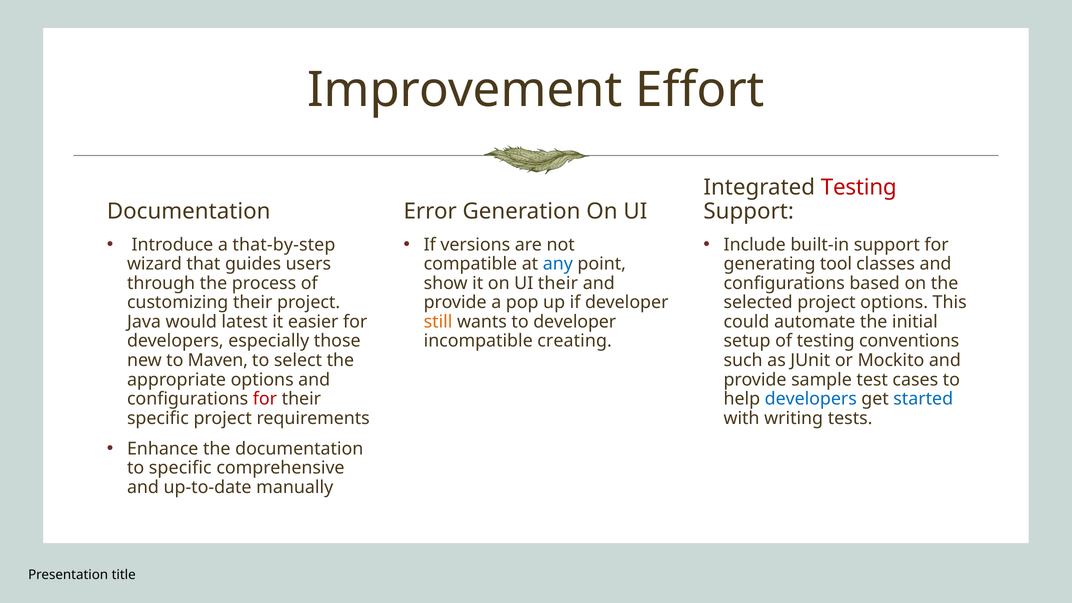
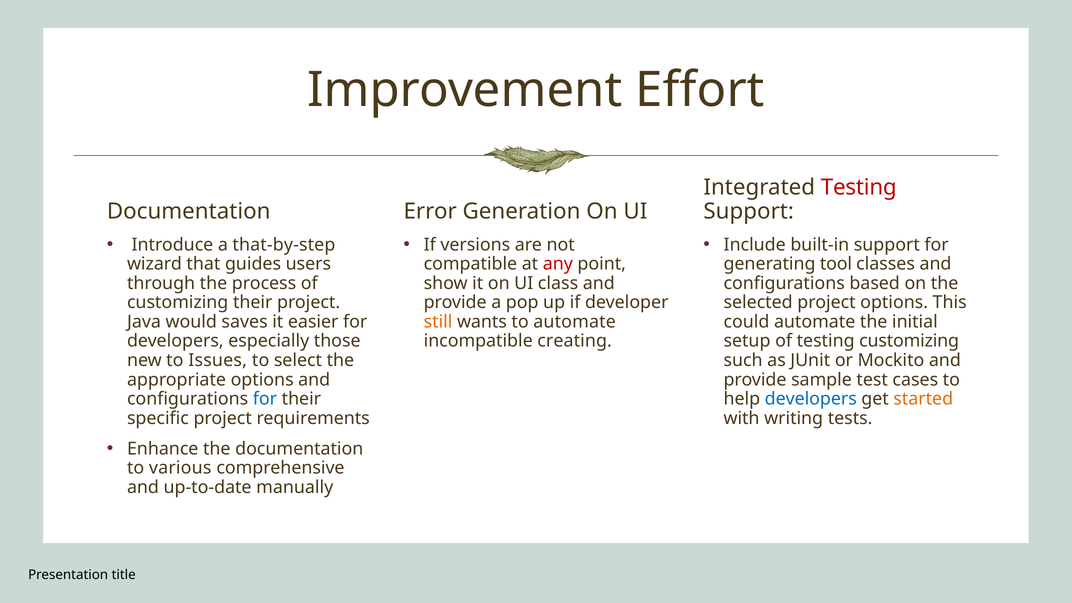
any colour: blue -> red (558, 264)
UI their: their -> class (558, 283)
latest: latest -> saves (245, 322)
to developer: developer -> automate (575, 322)
testing conventions: conventions -> customizing (909, 341)
Maven: Maven -> Issues (218, 360)
for colour: red -> blue (265, 399)
started colour: blue -> orange (923, 399)
to specific: specific -> various (180, 468)
